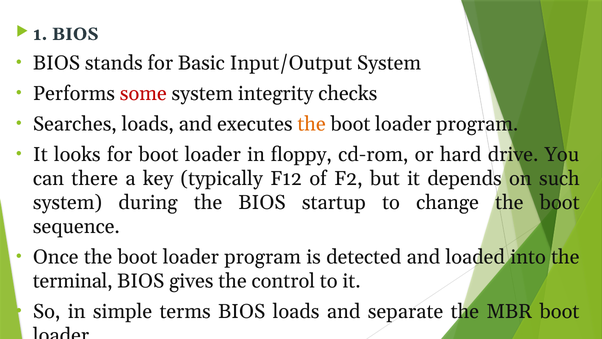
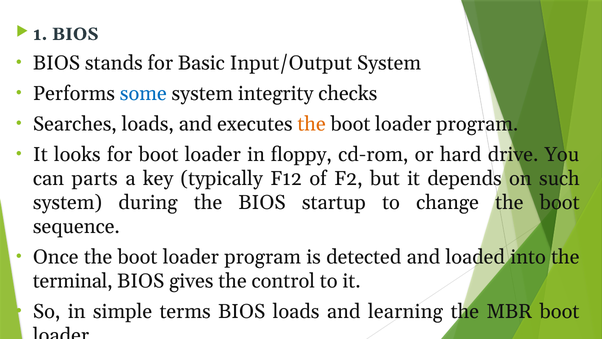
some colour: red -> blue (143, 93)
there: there -> parts (95, 178)
separate: separate -> learning (405, 311)
